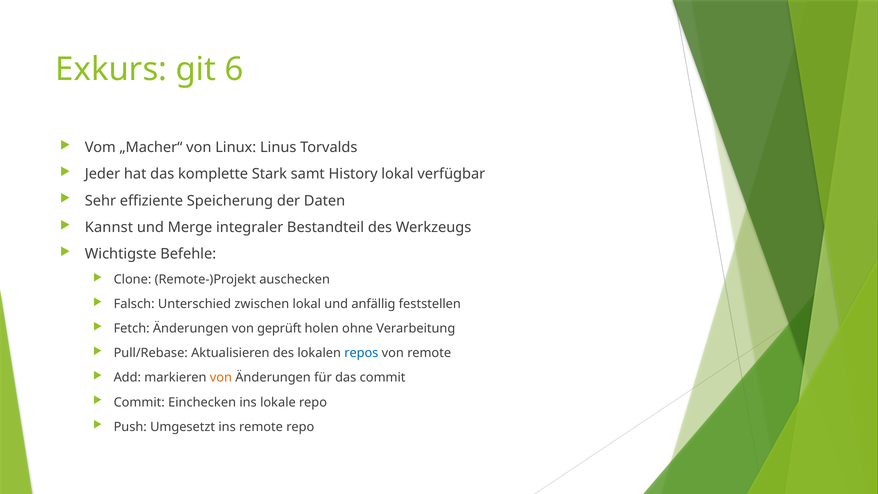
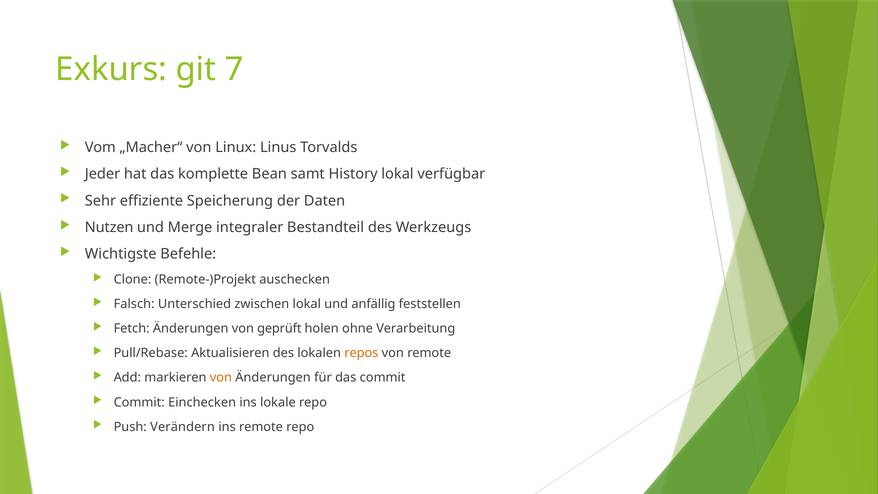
6: 6 -> 7 (234, 69)
Stark: Stark -> Bean (269, 174)
Kannst: Kannst -> Nutzen (109, 227)
repos colour: blue -> orange (361, 353)
Umgesetzt: Umgesetzt -> Verändern (183, 427)
